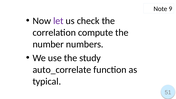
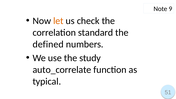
let colour: purple -> orange (58, 21)
compute: compute -> standard (96, 33)
number: number -> defined (48, 44)
